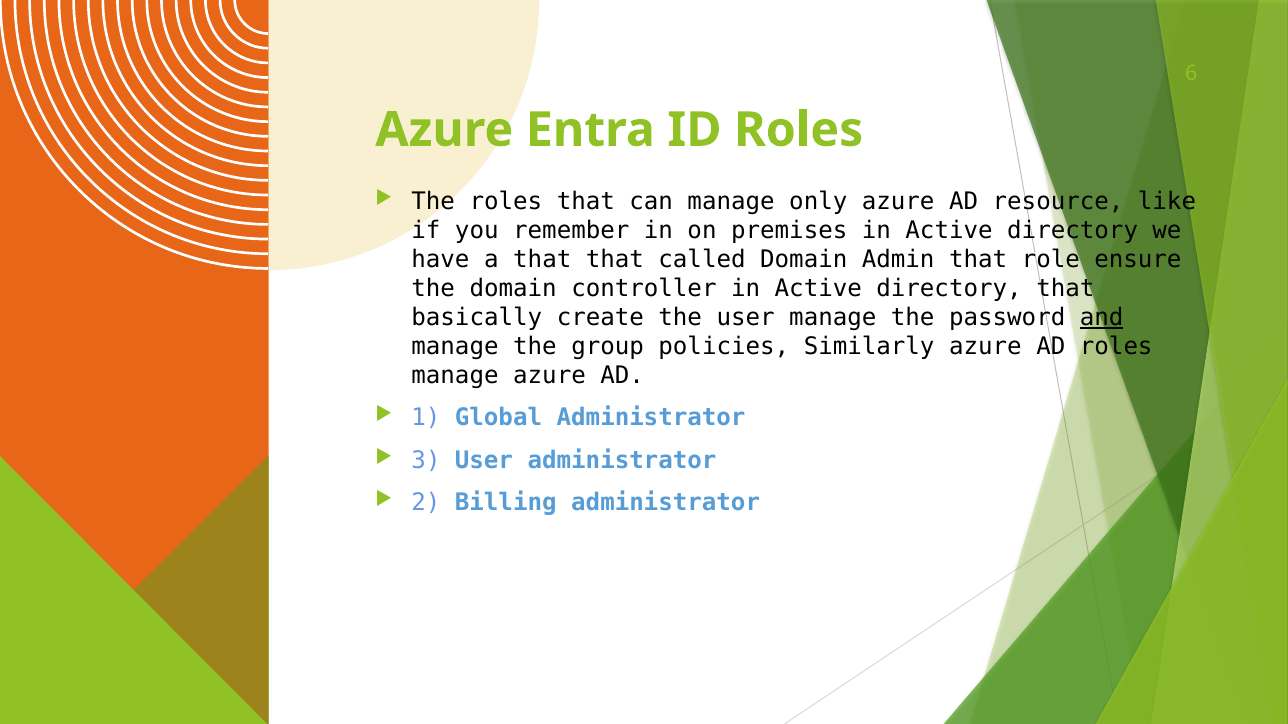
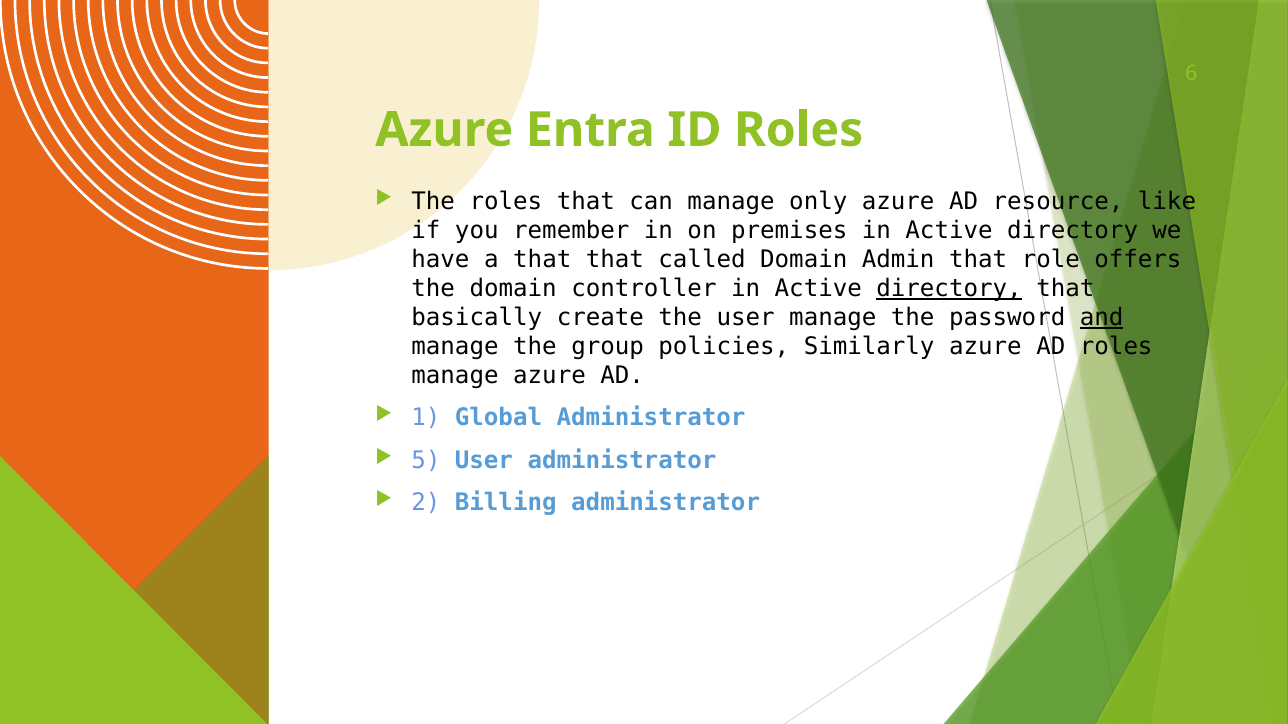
ensure: ensure -> offers (1138, 260)
directory underline: none -> present (949, 289)
3: 3 -> 5 (426, 461)
